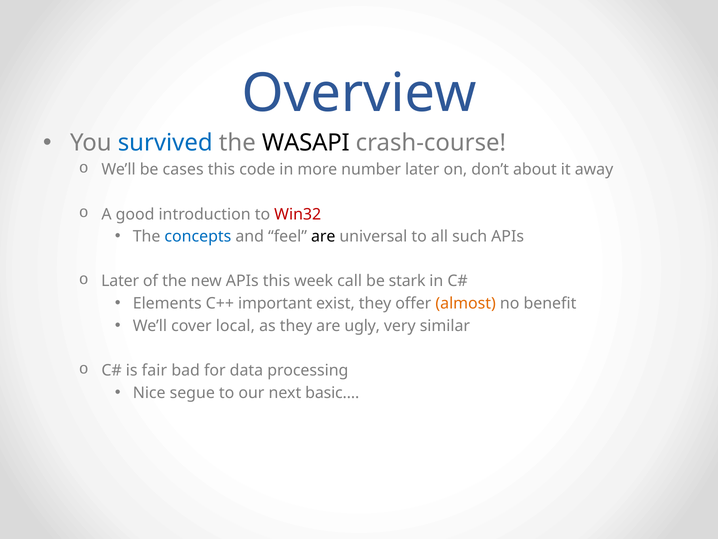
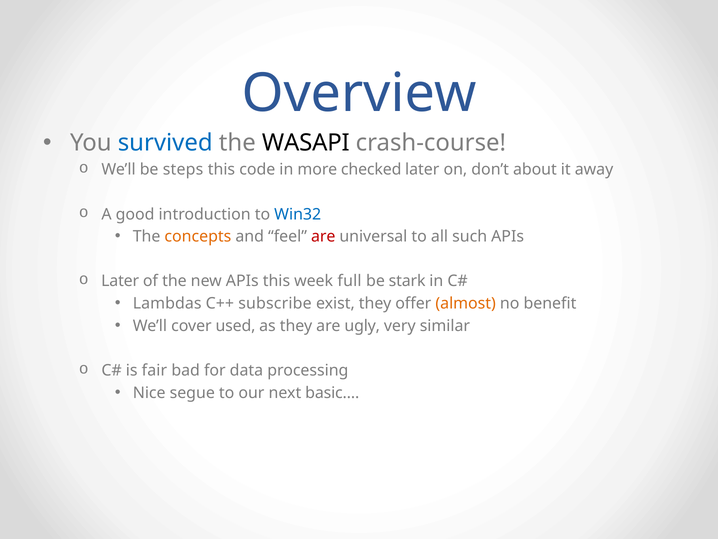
cases: cases -> steps (183, 169)
number: number -> checked (371, 169)
Win32 colour: red -> blue (298, 214)
concepts colour: blue -> orange (198, 236)
are colour: black -> red (323, 236)
call: call -> full (350, 281)
Elements: Elements -> Lambdas (167, 303)
important: important -> subscribe (275, 303)
local: local -> used (235, 326)
